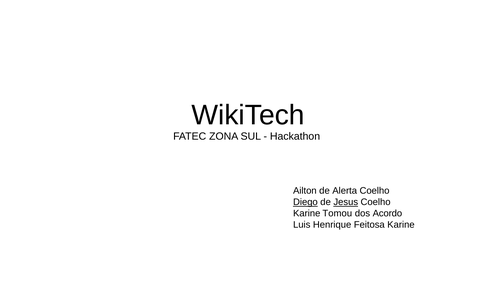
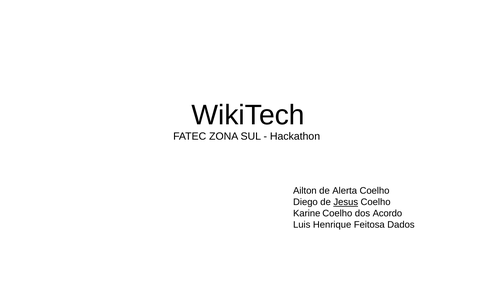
Diego underline: present -> none (305, 202)
Karine Tomou: Tomou -> Coelho (337, 213)
Feitosa Karine: Karine -> Dados (401, 225)
